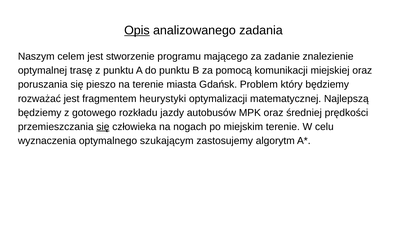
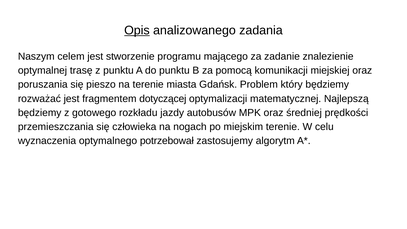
heurystyki: heurystyki -> dotyczącej (163, 99)
się underline: present -> none (103, 127)
szukającym: szukającym -> potrzebował (167, 141)
